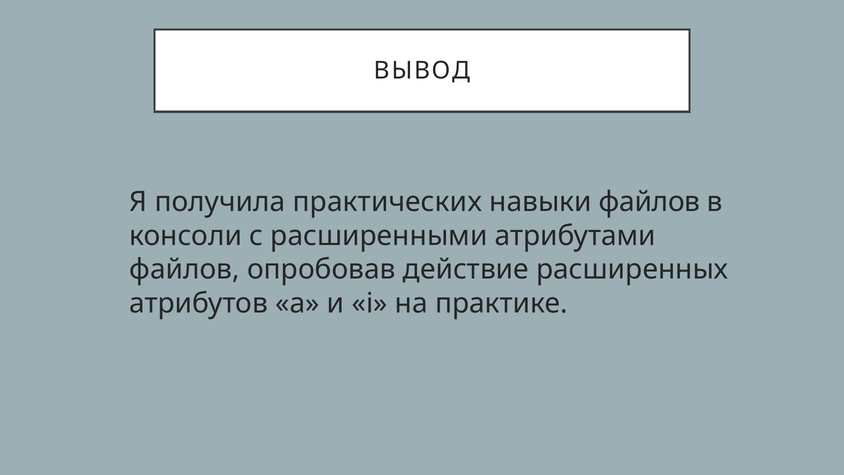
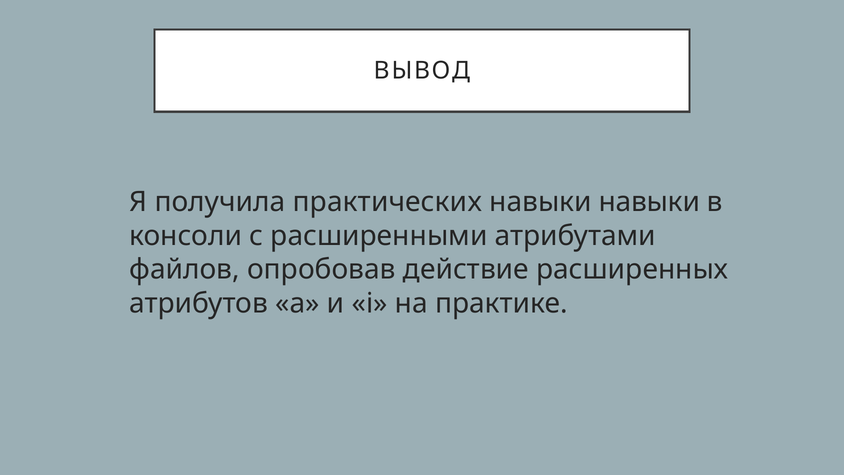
навыки файлов: файлов -> навыки (650, 202)
